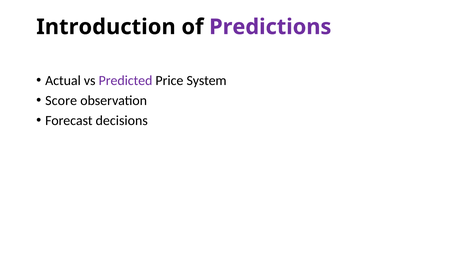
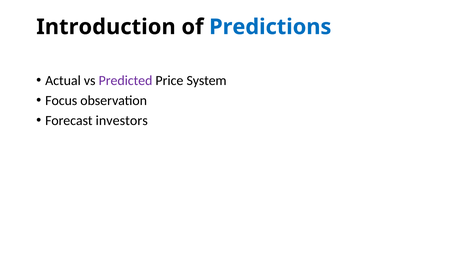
Predictions colour: purple -> blue (270, 27)
Score: Score -> Focus (61, 100)
decisions: decisions -> investors (122, 120)
